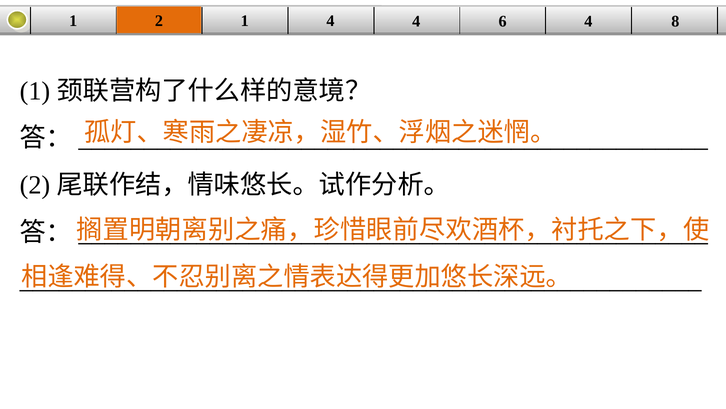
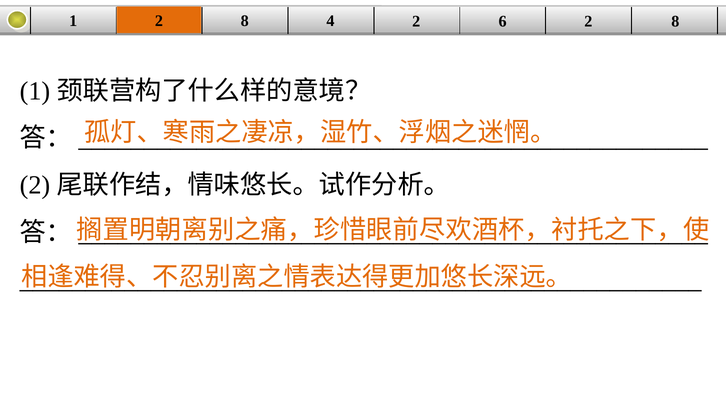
1: 1 -> 8 (245, 21)
4 4: 4 -> 2 (416, 21)
6 4: 4 -> 2 (588, 21)
